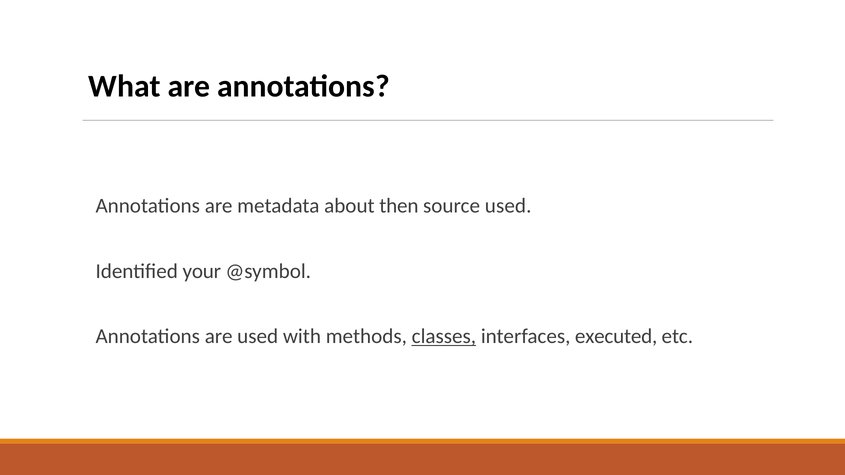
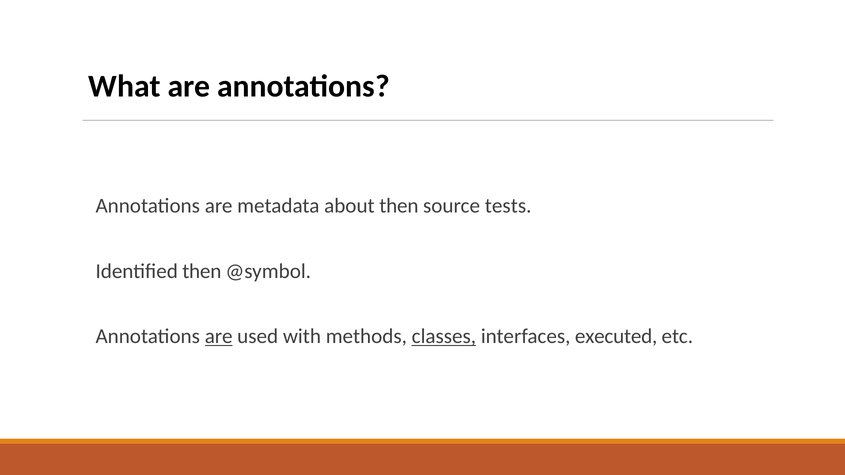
source used: used -> tests (508, 206)
Identified your: your -> then (202, 271)
are underline: none -> present (219, 337)
